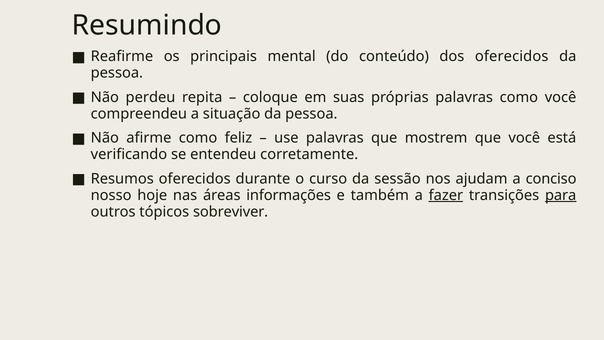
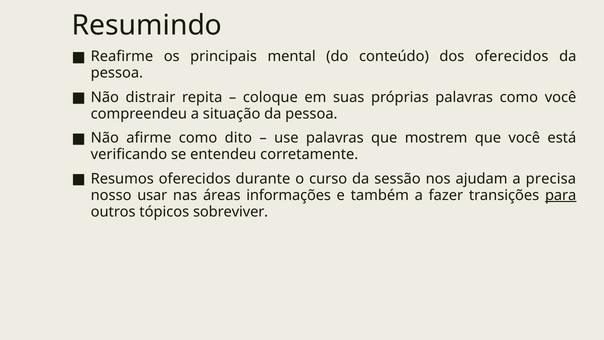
perdeu: perdeu -> distrair (150, 97)
feliz: feliz -> dito (238, 138)
conciso: conciso -> precisa (551, 179)
hoje: hoje -> usar (152, 195)
fazer underline: present -> none (446, 195)
